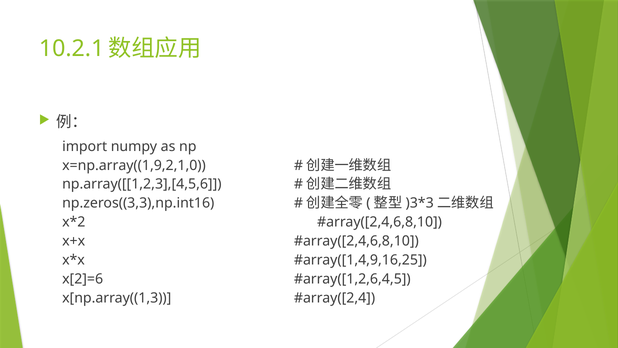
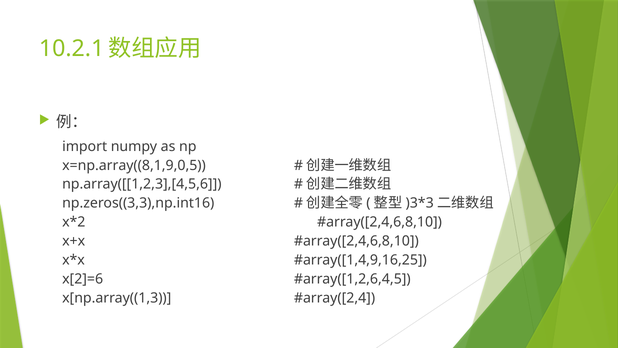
x=np.array((1,9,2,1,0: x=np.array((1,9,2,1,0 -> x=np.array((8,1,9,0,5 (134, 165)
